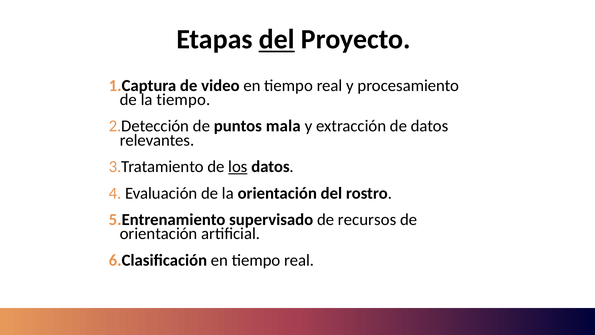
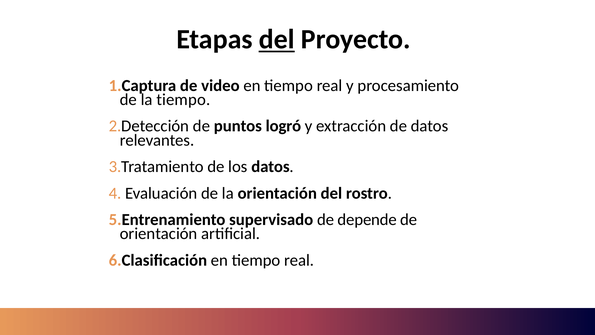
mala: mala -> logró (283, 126)
los underline: present -> none (238, 167)
recursos: recursos -> depende (367, 219)
